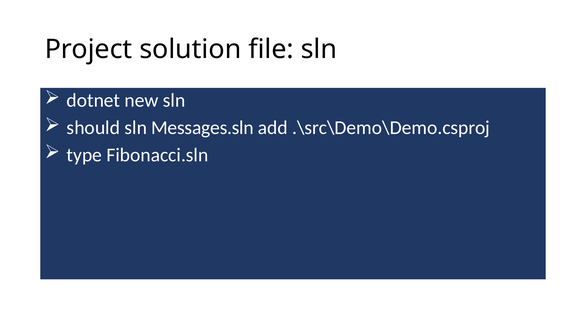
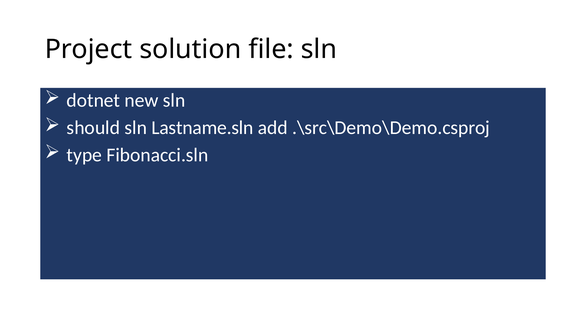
Messages.sln: Messages.sln -> Lastname.sln (202, 128)
